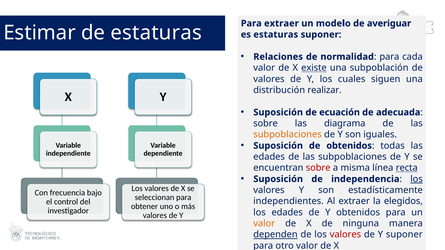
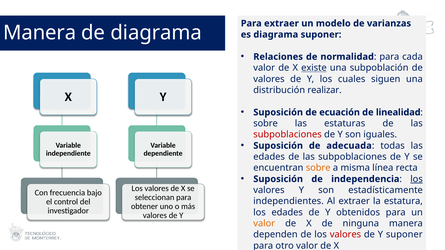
averiguar: averiguar -> varianzas (389, 23)
Estimar: Estimar -> Manera (40, 33)
de estaturas: estaturas -> diagrama (156, 33)
es estaturas: estaturas -> diagrama (276, 35)
adecuada: adecuada -> linealidad (398, 112)
diagrama: diagrama -> estaturas (345, 124)
subpoblaciones colour: orange -> red (288, 135)
de obtenidos: obtenidos -> adecuada (349, 146)
sobre colour: red -> orange (318, 168)
recta underline: present -> none (407, 168)
elegidos: elegidos -> estatura (403, 201)
dependen underline: present -> none (275, 235)
